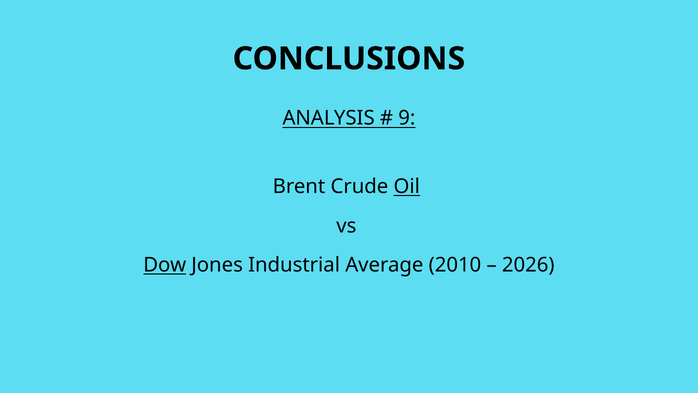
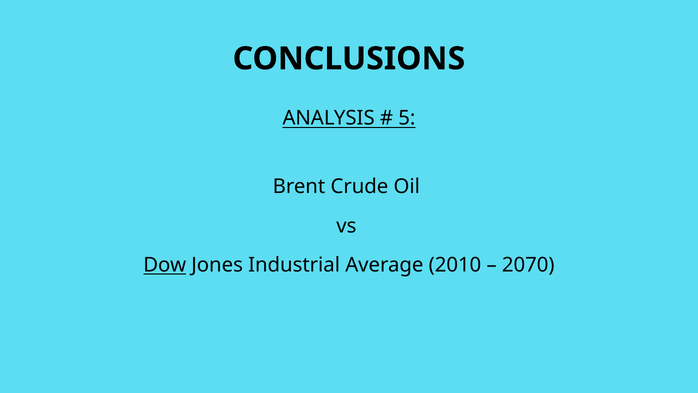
9: 9 -> 5 (407, 118)
Oil underline: present -> none (407, 186)
2026: 2026 -> 2070 (528, 265)
